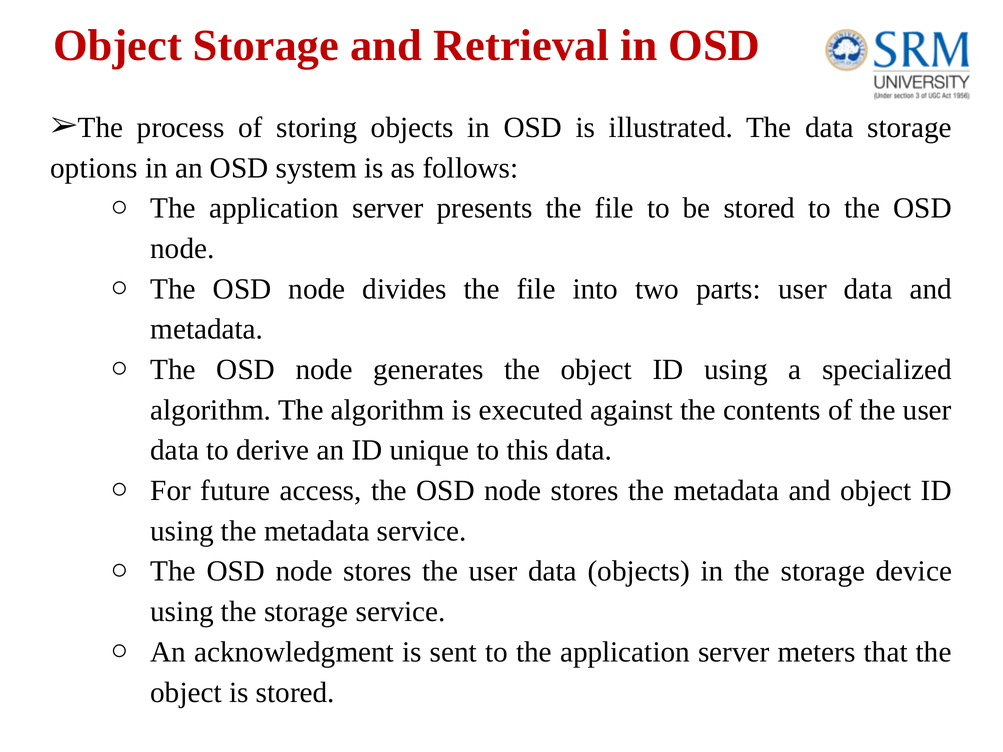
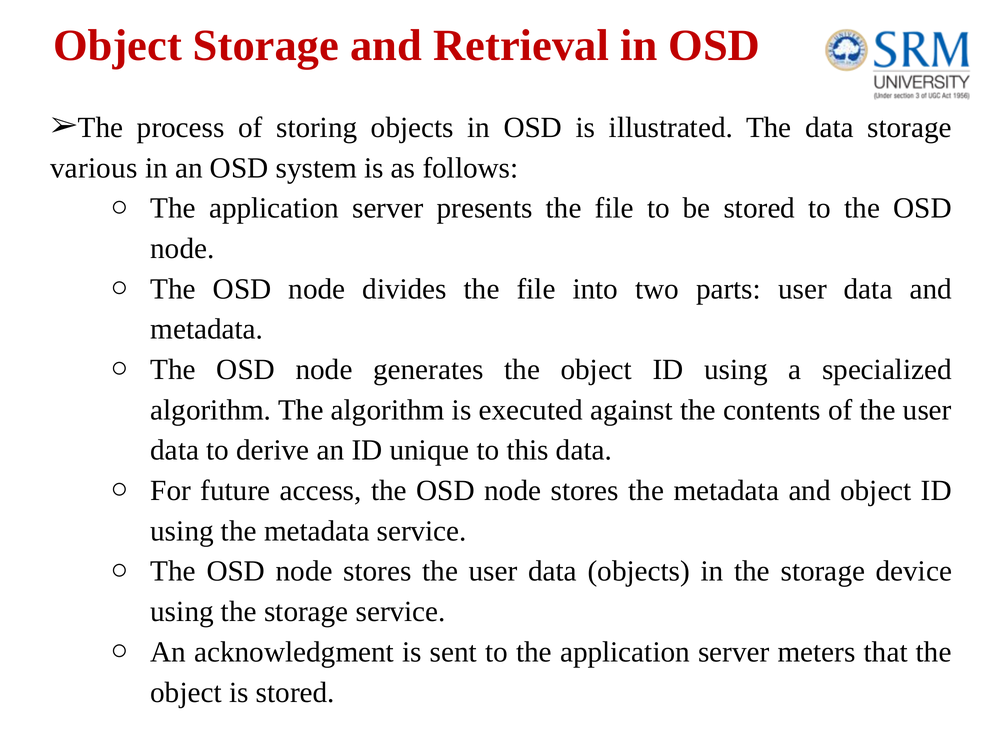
options: options -> various (94, 168)
